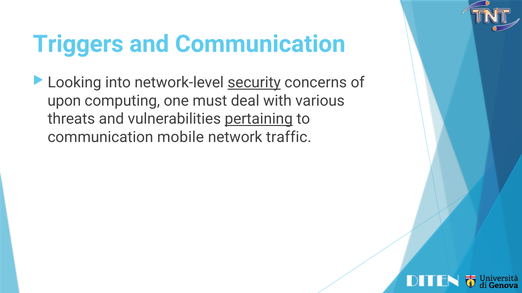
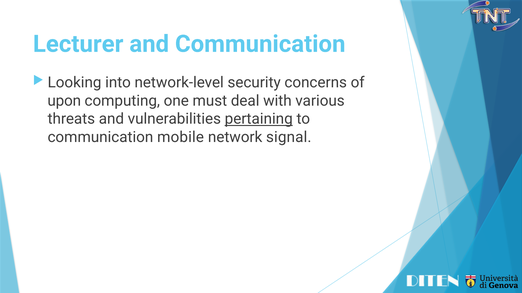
Triggers: Triggers -> Lecturer (78, 44)
security underline: present -> none (254, 83)
traffic: traffic -> signal (289, 137)
